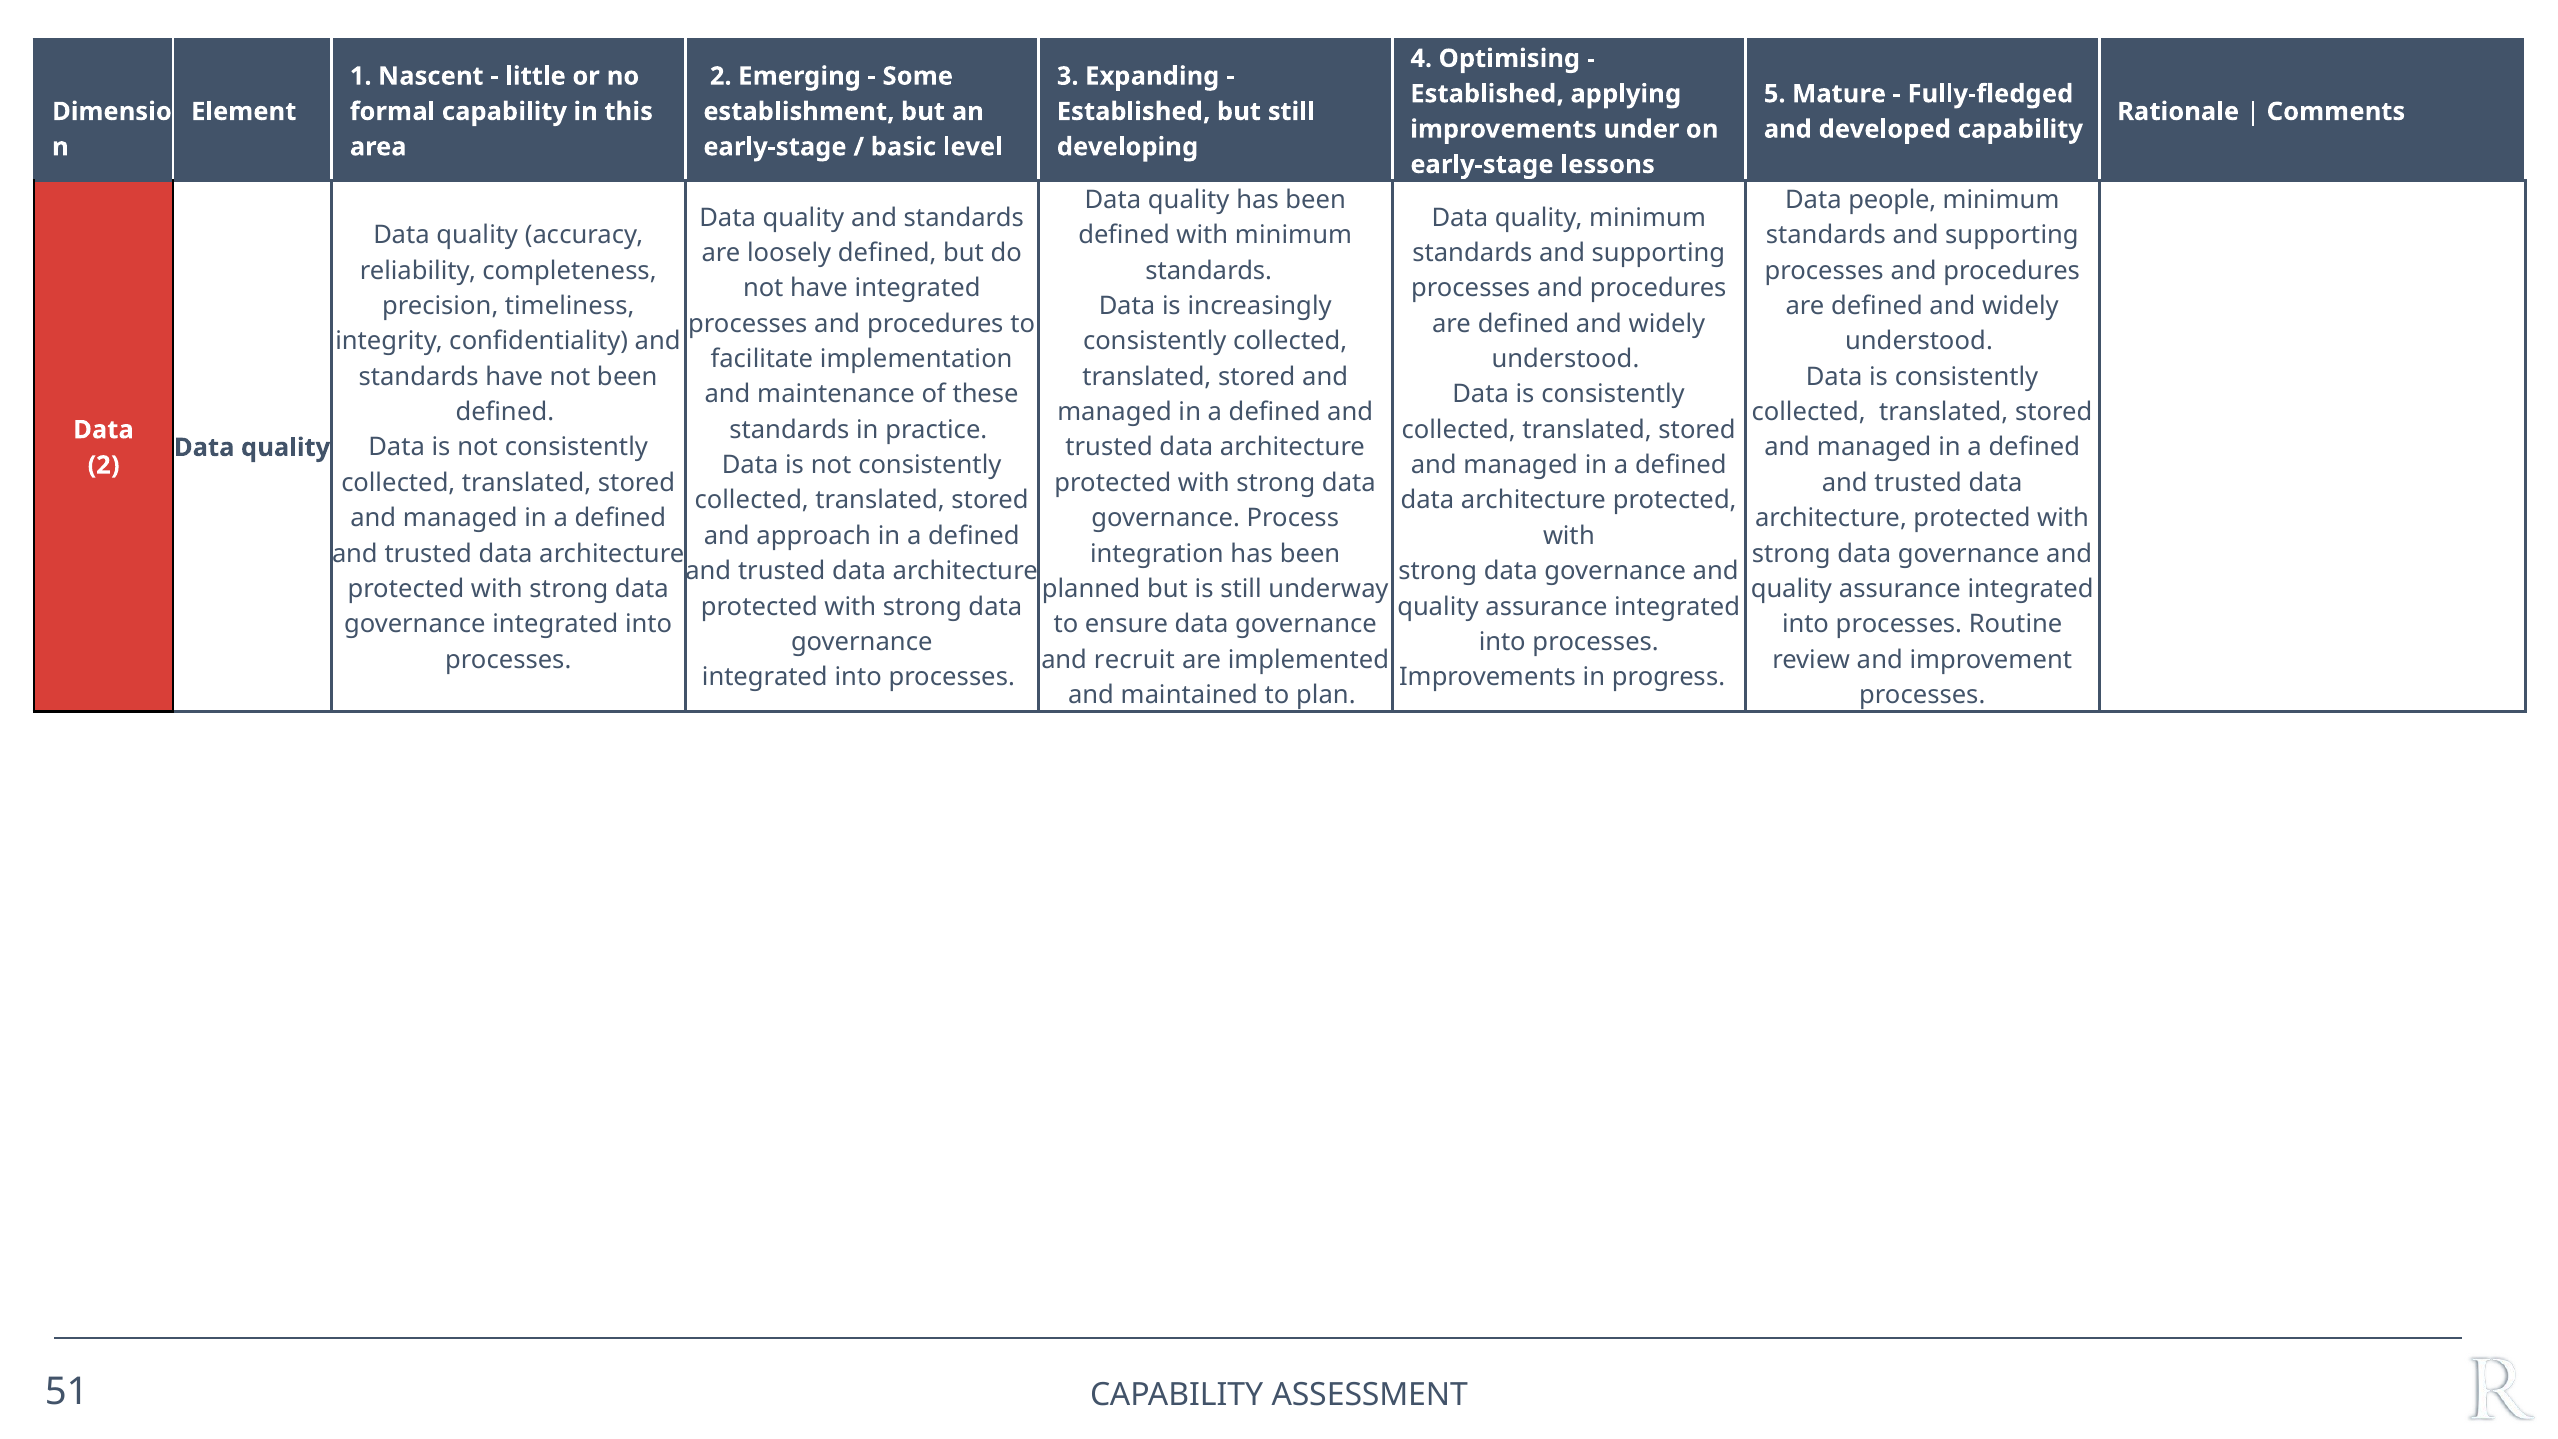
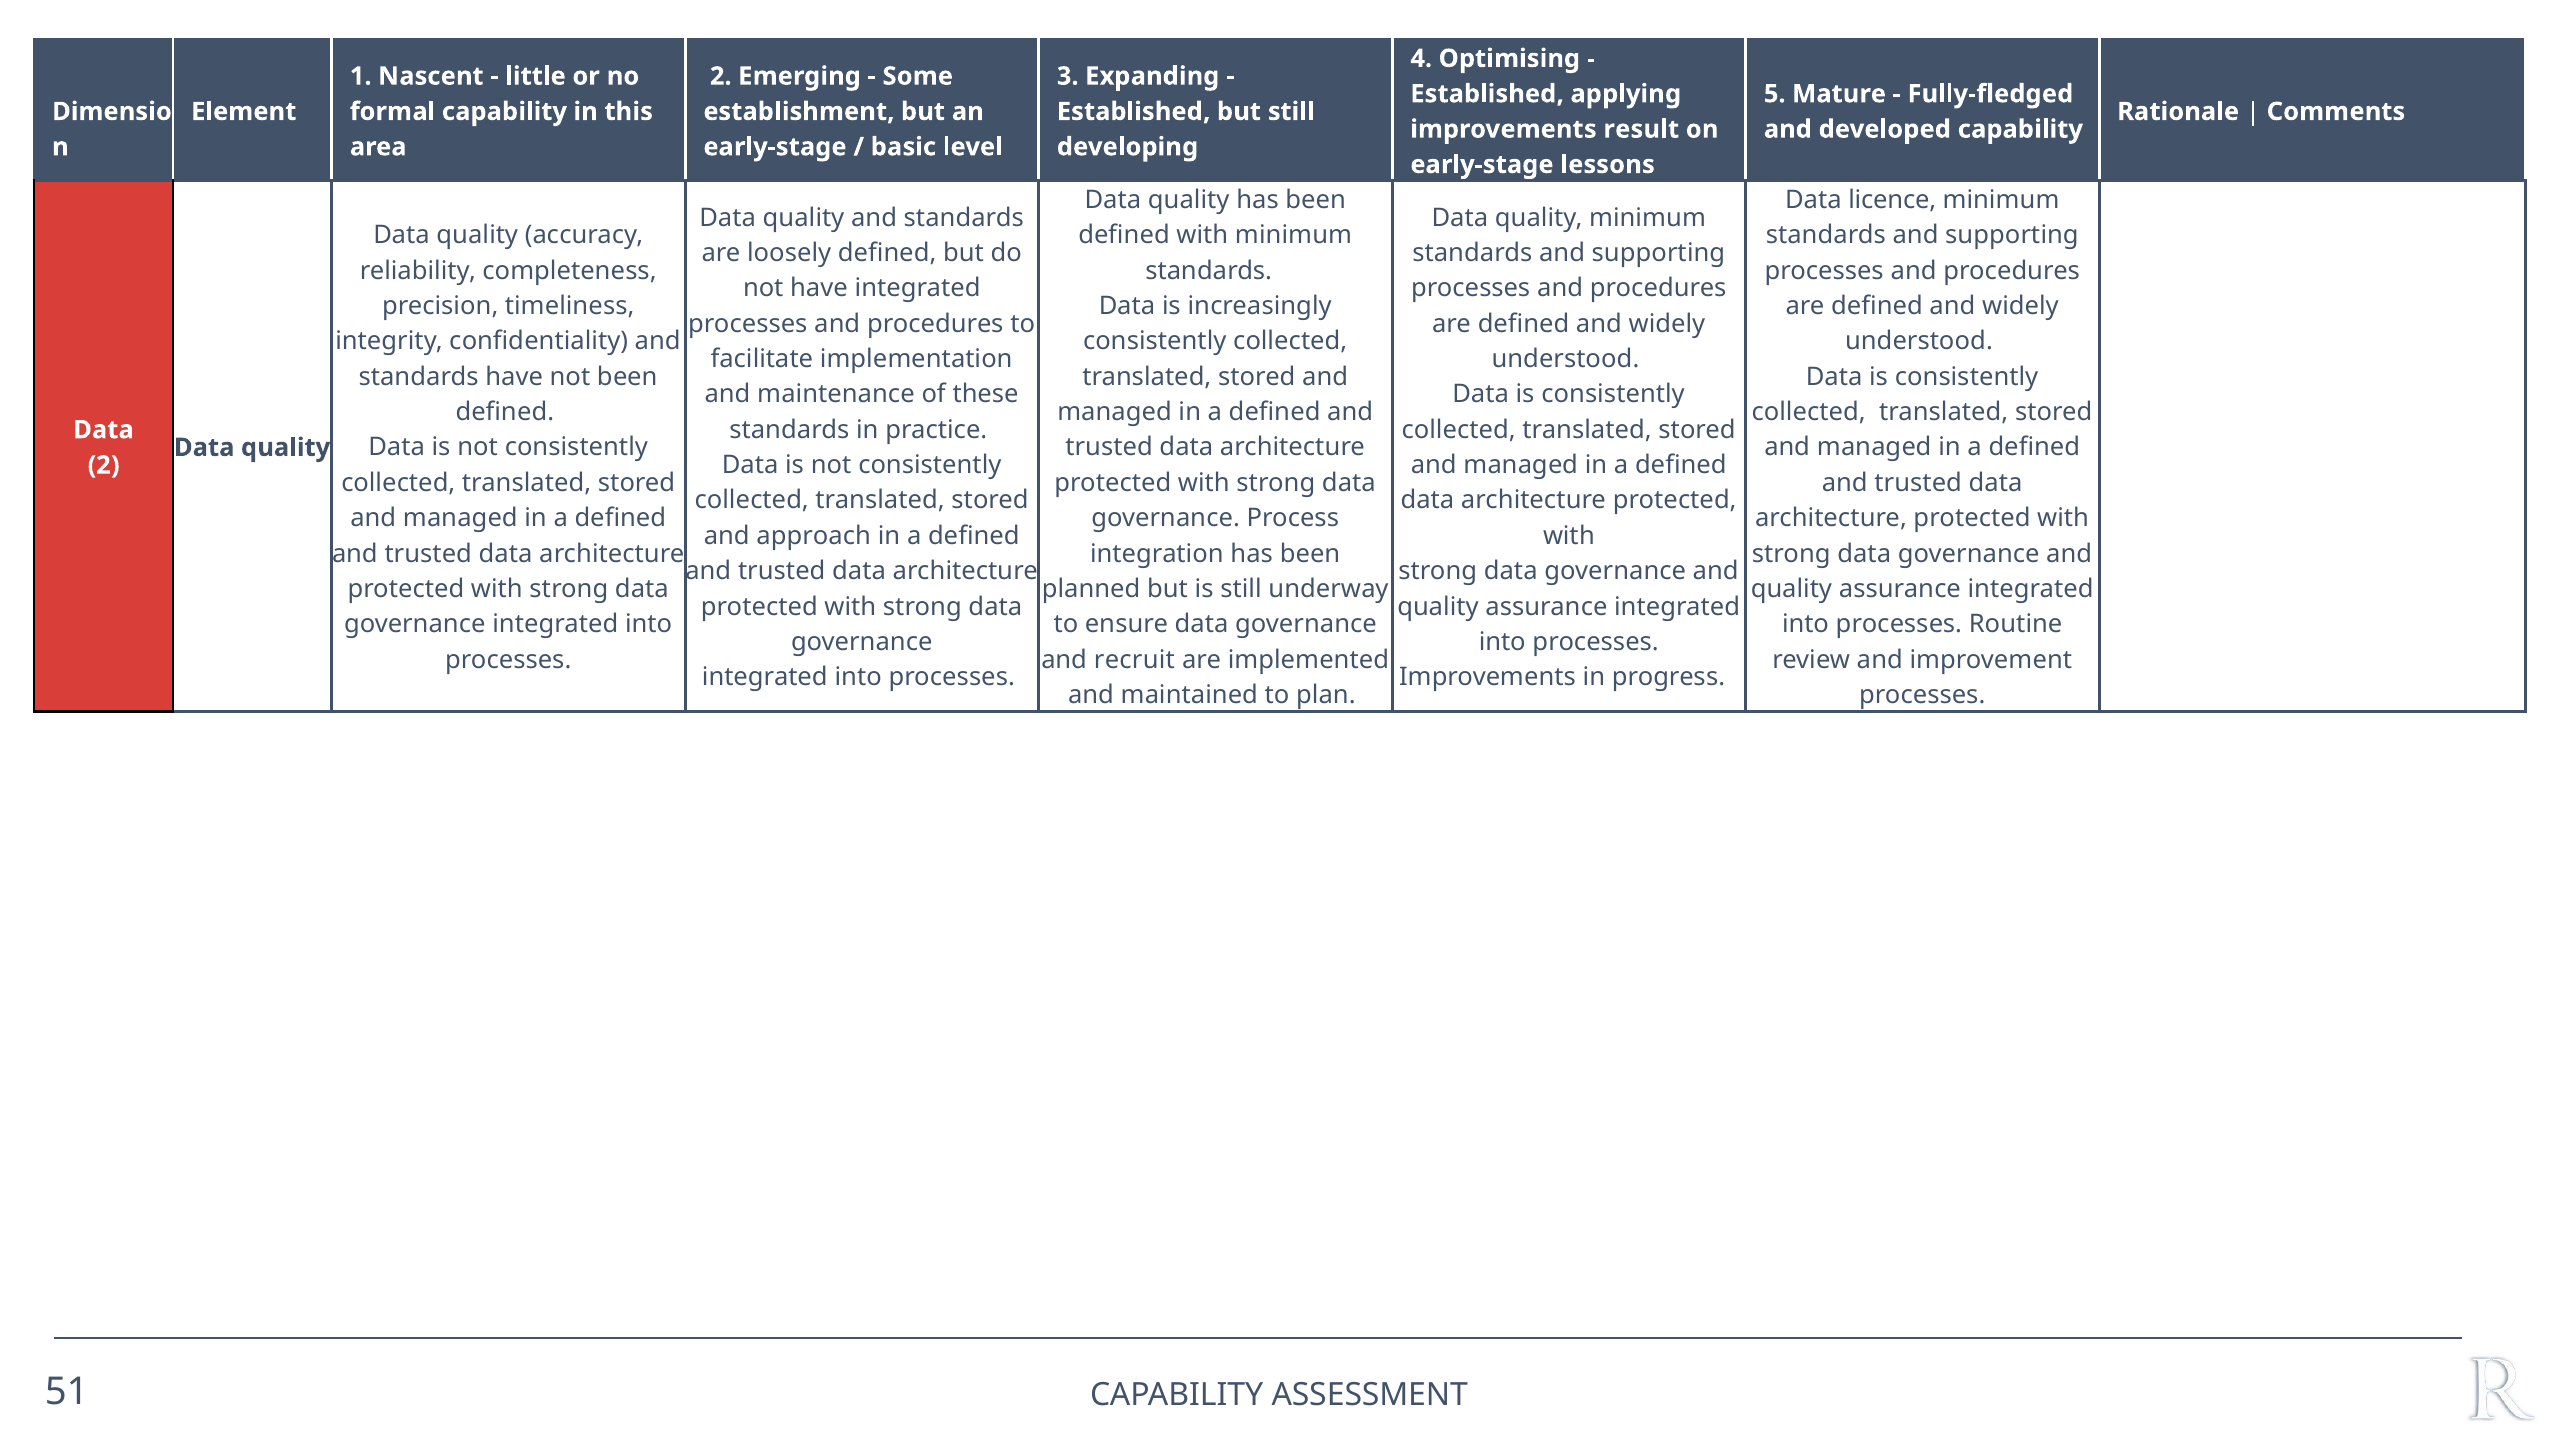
under: under -> result (1641, 129)
people: people -> licence (1892, 200)
